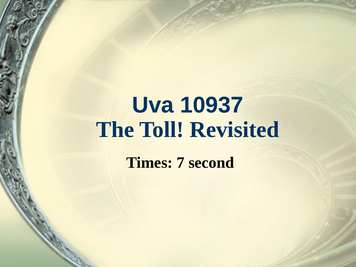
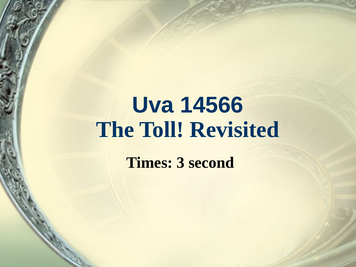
10937: 10937 -> 14566 (212, 105)
7: 7 -> 3 (181, 163)
